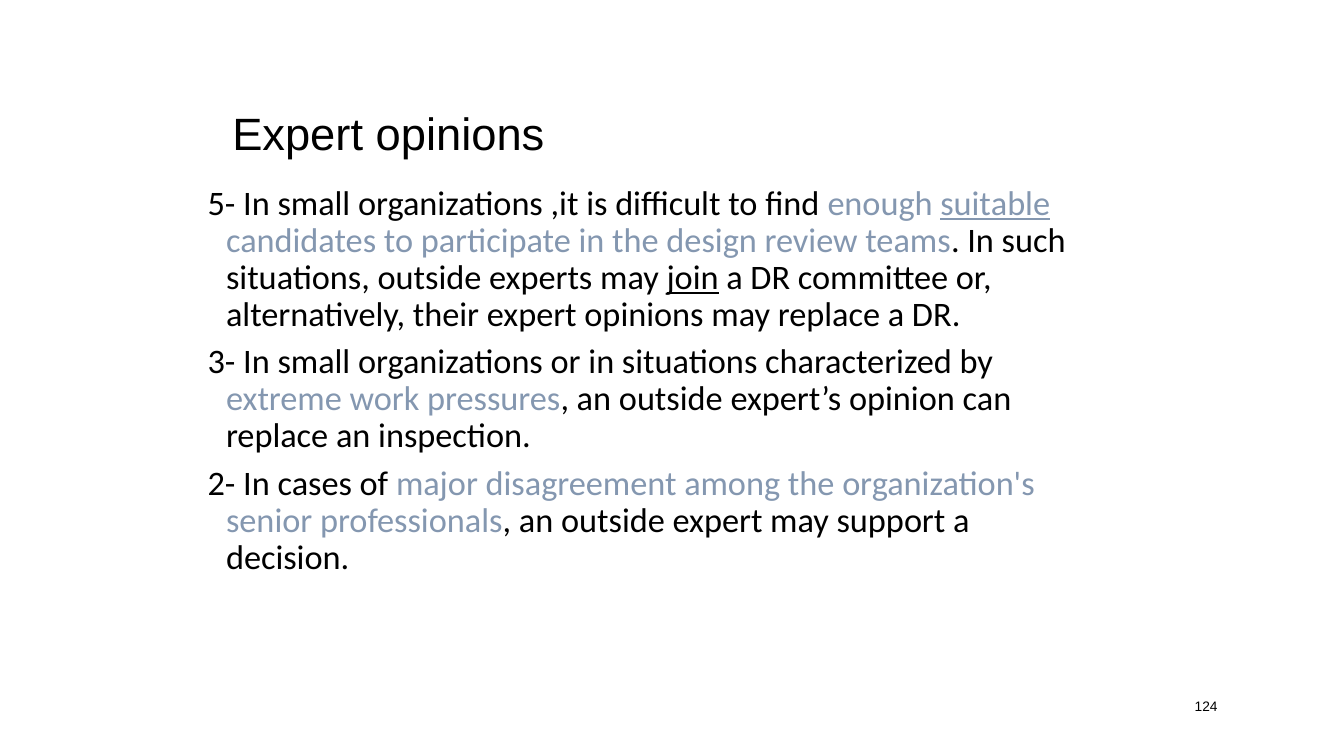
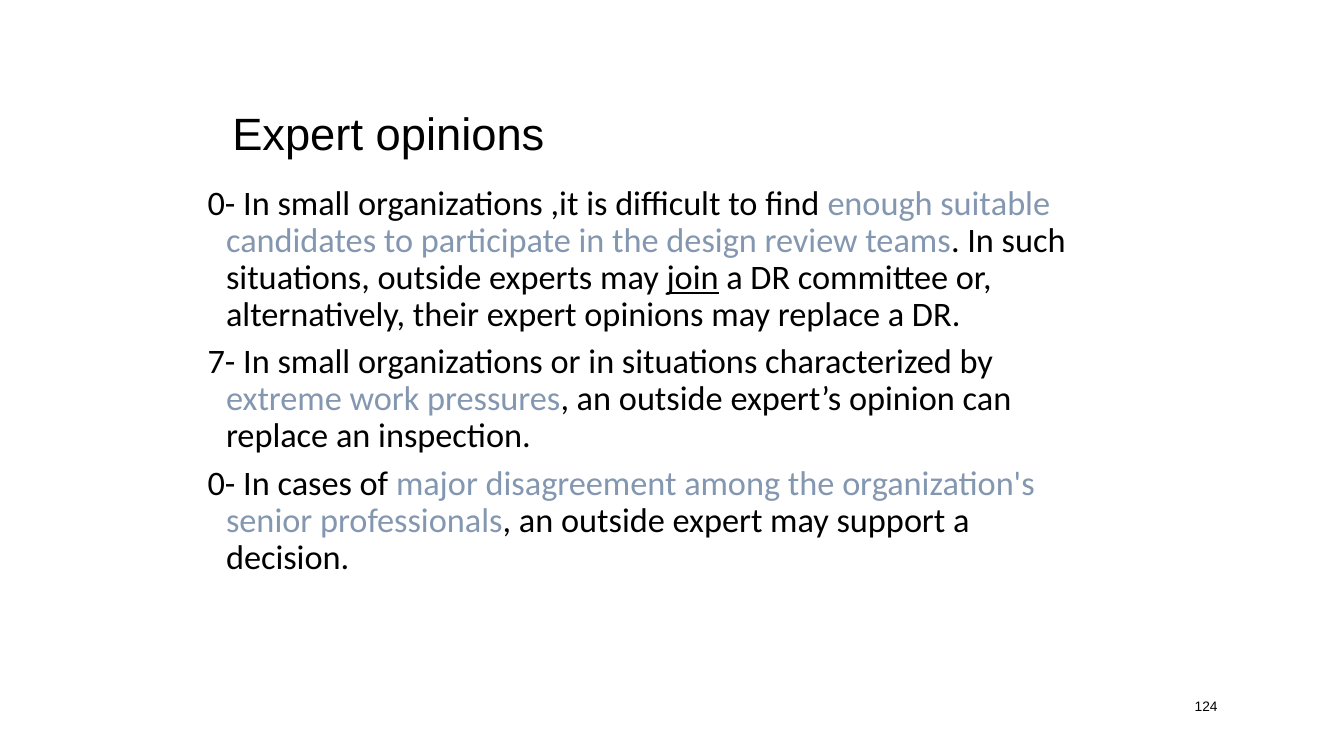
5-: 5- -> 0- (222, 204)
suitable underline: present -> none (995, 204)
3-: 3- -> 7- (222, 363)
2-: 2- -> 0- (222, 484)
